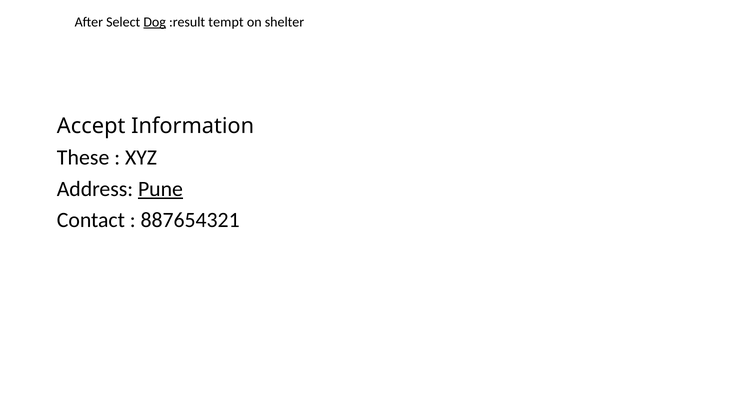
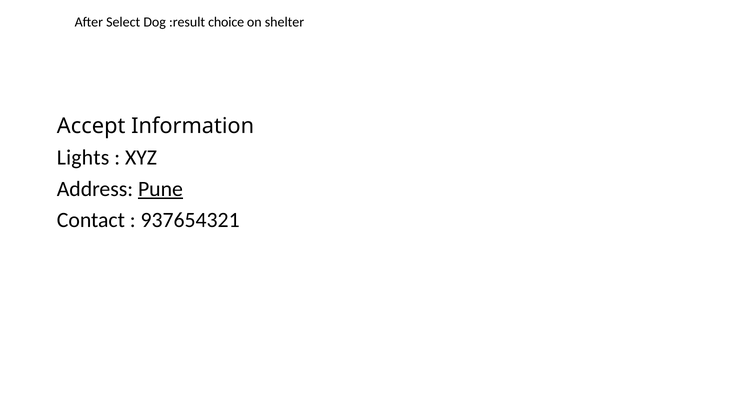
Dog underline: present -> none (155, 22)
tempt: tempt -> choice (226, 22)
These: These -> Lights (83, 157)
887654321: 887654321 -> 937654321 (190, 220)
